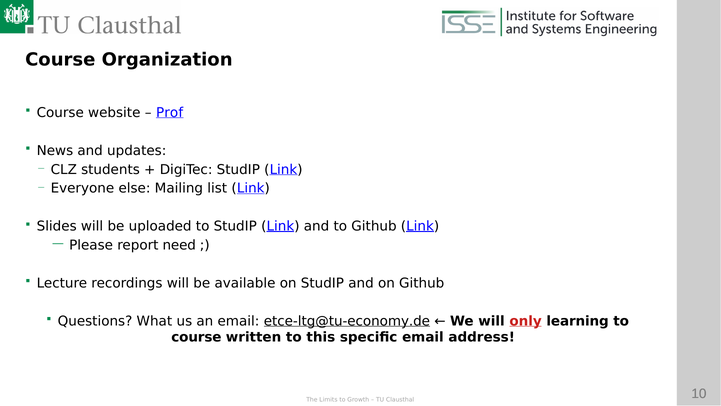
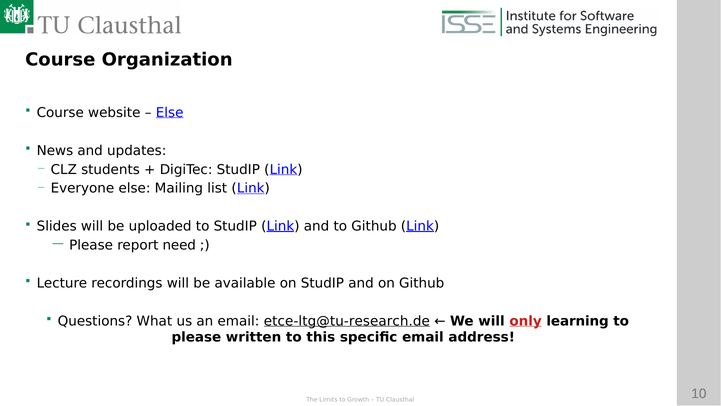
Prof: Prof -> Else (170, 113)
etce-ltg@tu-economy.de: etce-ltg@tu-economy.de -> etce-ltg@tu-research.de (347, 321)
course: course -> please (196, 337)
